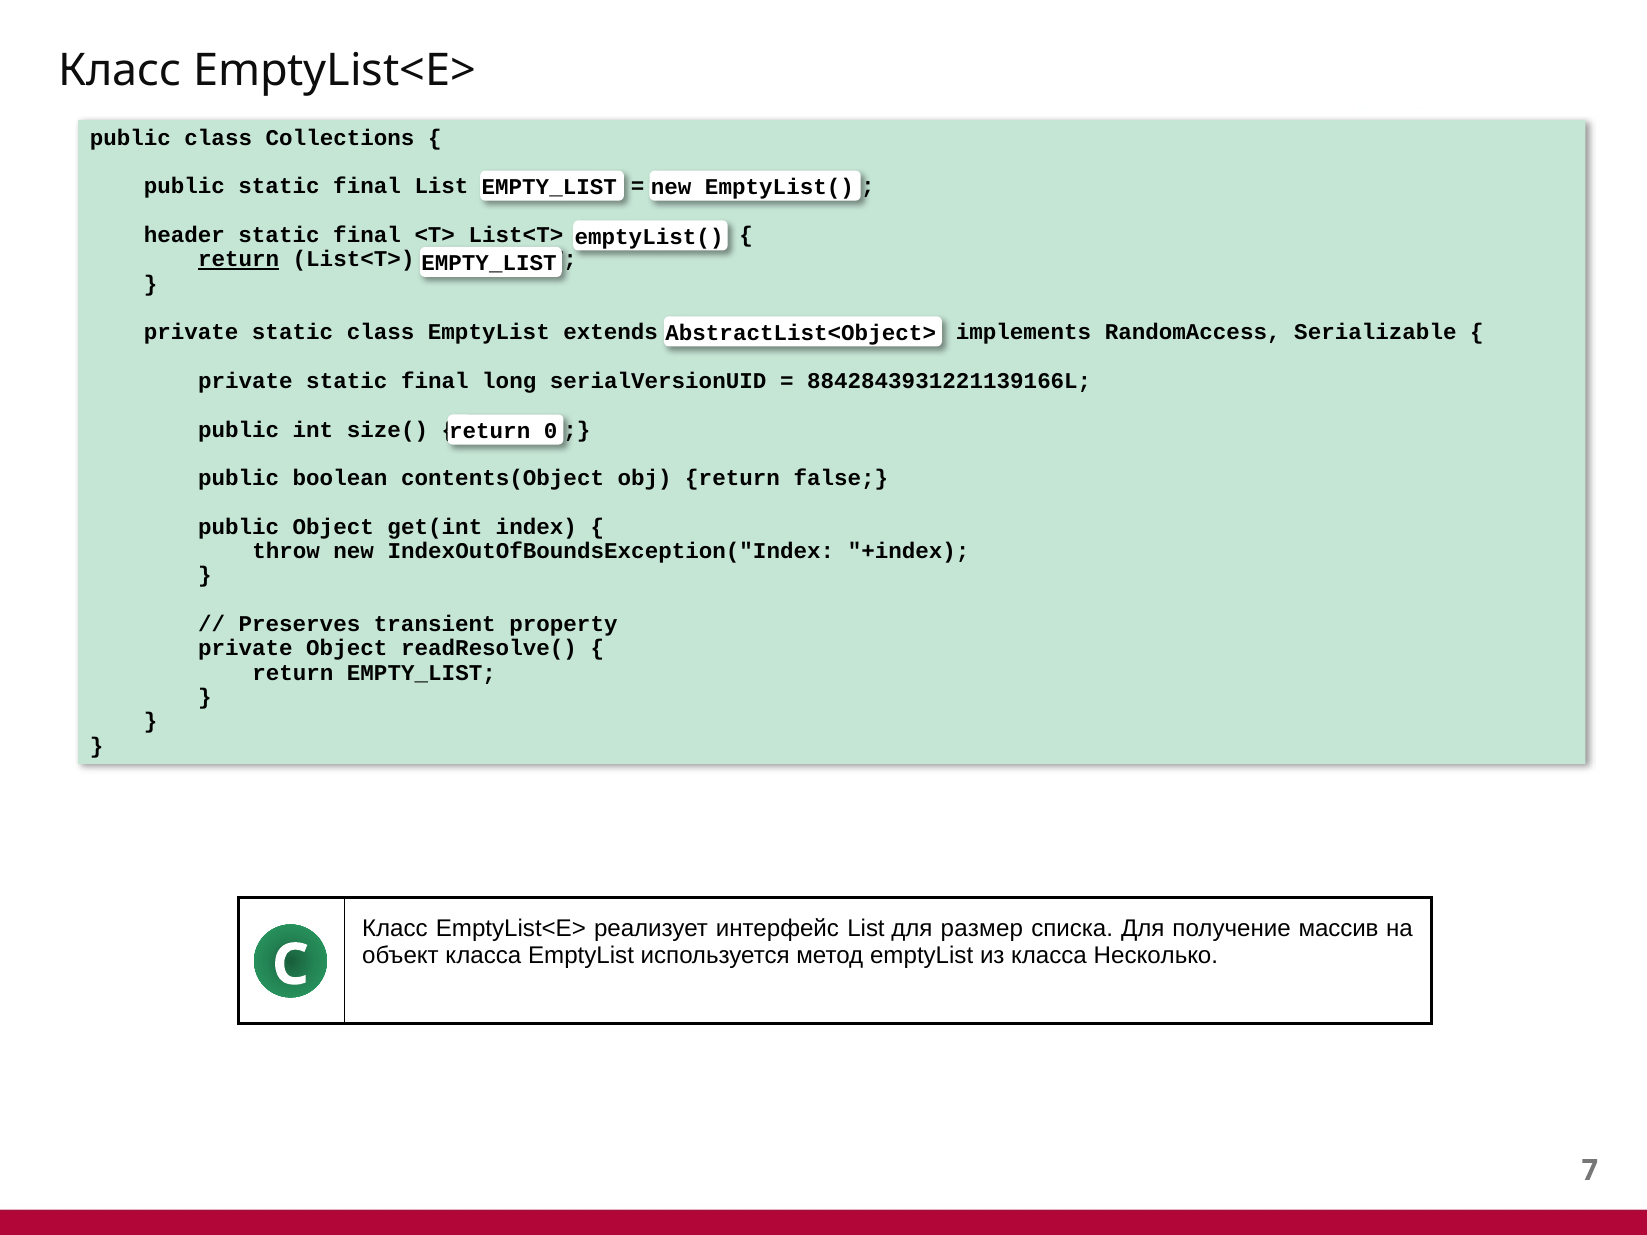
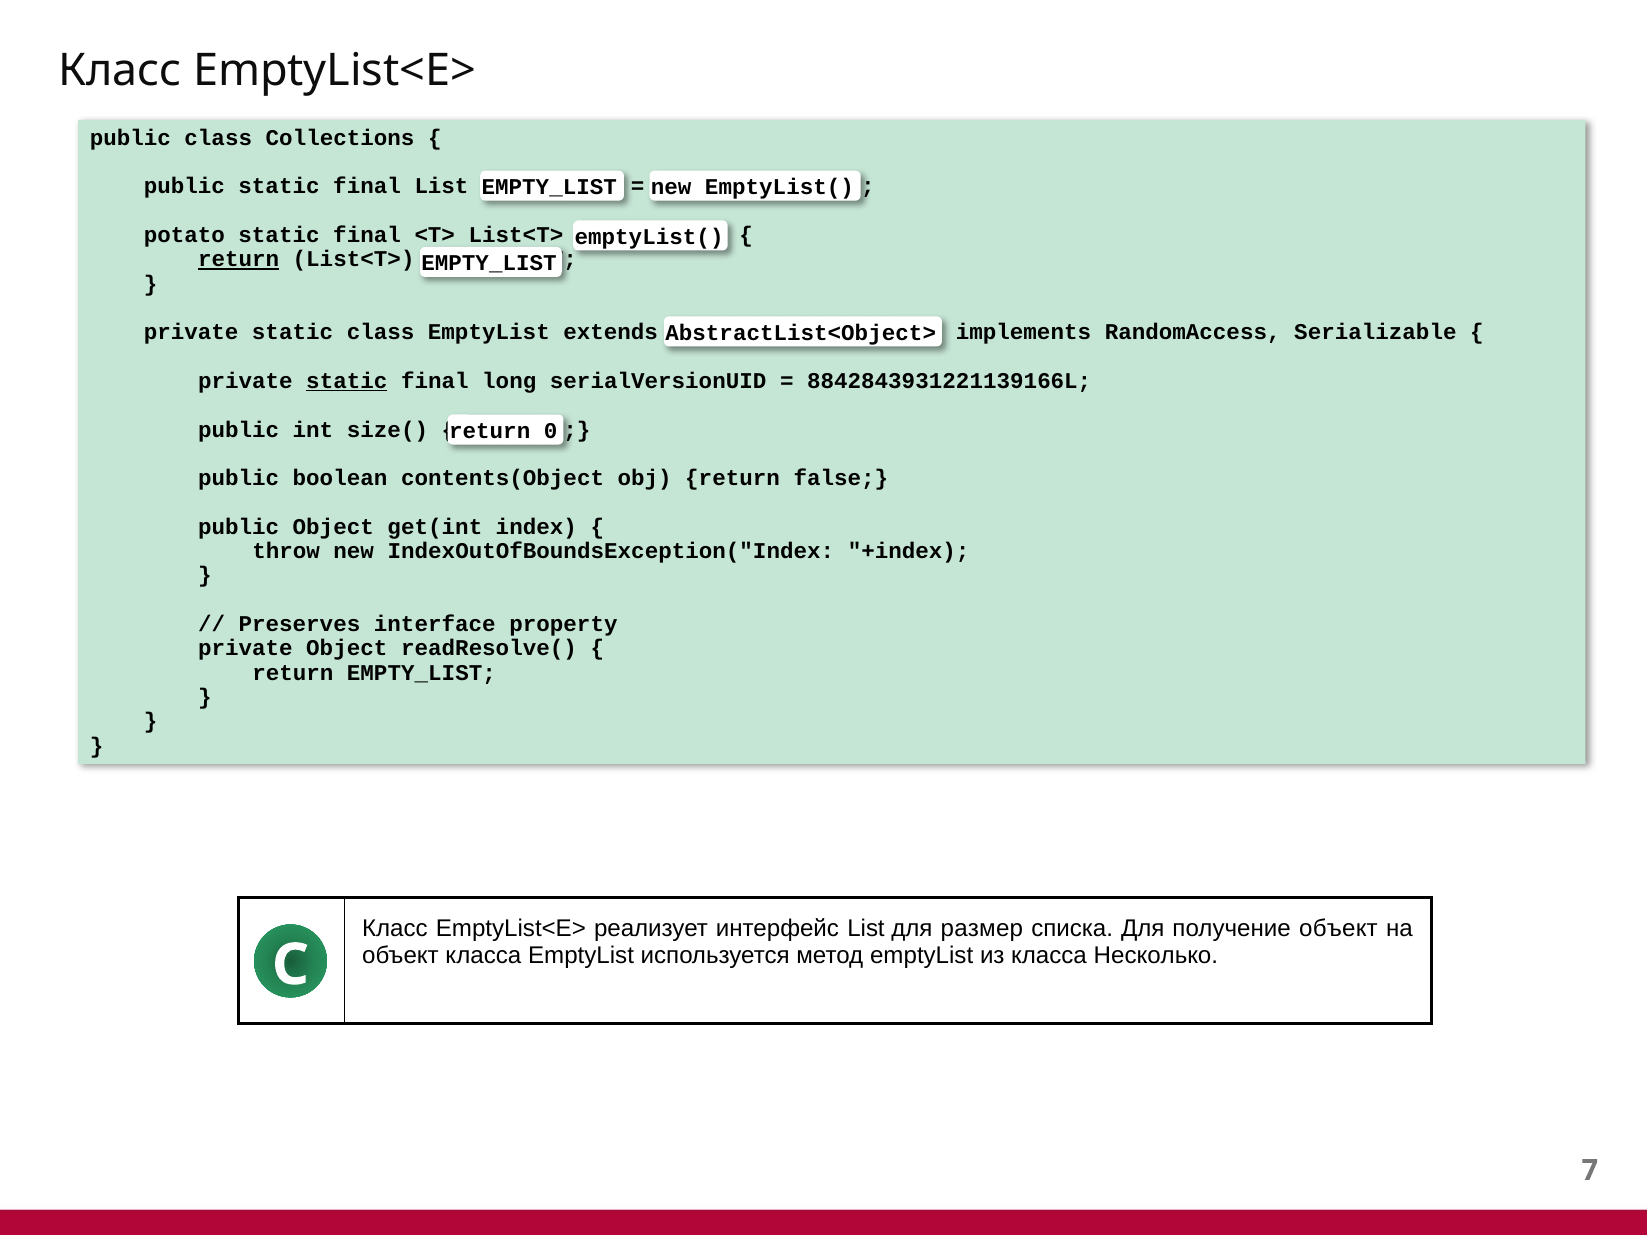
header: header -> potato (184, 235)
static underline: none -> present (347, 381)
transient: transient -> interface (435, 624)
получение массив: массив -> объект (1338, 929)
